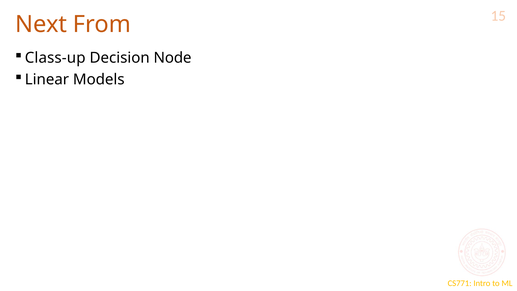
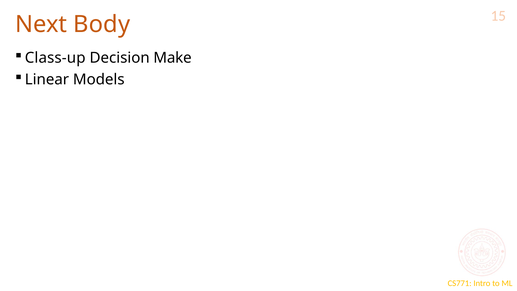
From: From -> Body (102, 24)
Node: Node -> Make (173, 58)
